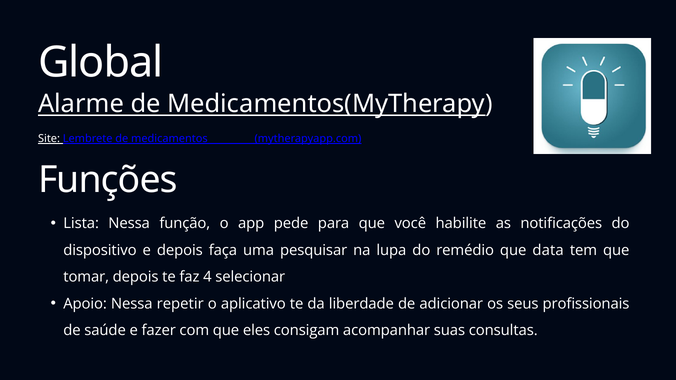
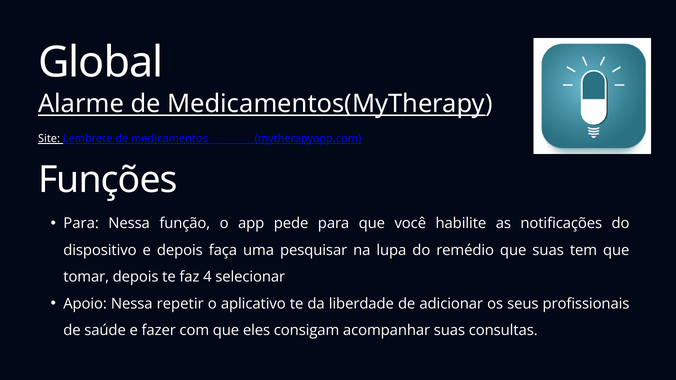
Lista: Lista -> Para (81, 224)
que data: data -> suas (548, 250)
